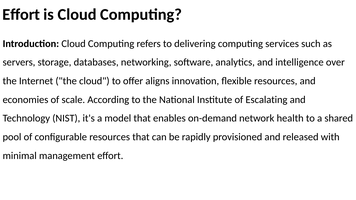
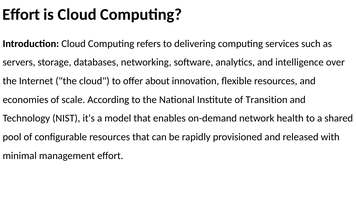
aligns: aligns -> about (157, 81)
Escalating: Escalating -> Transition (267, 100)
